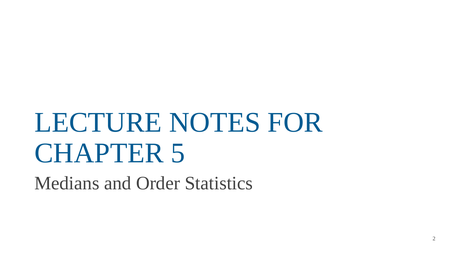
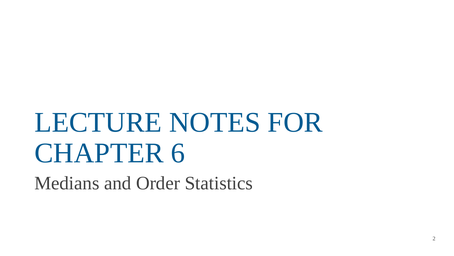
5: 5 -> 6 (178, 153)
